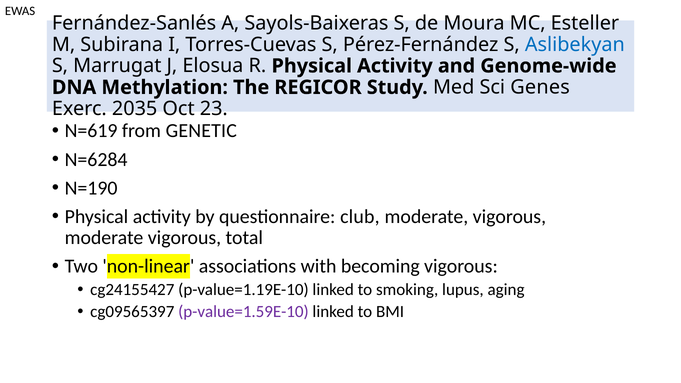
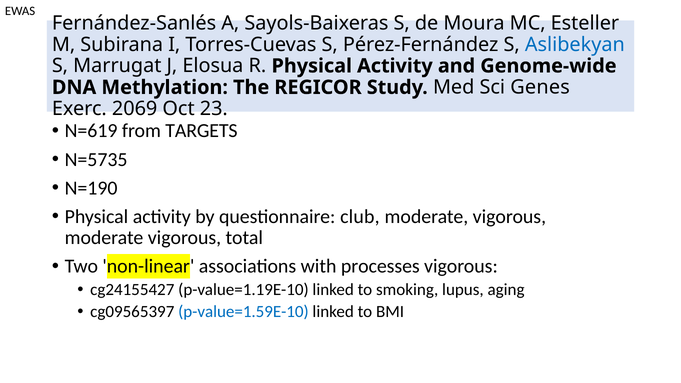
2035: 2035 -> 2069 (135, 109)
GENETIC: GENETIC -> TARGETS (201, 131)
N=6284: N=6284 -> N=5735 (96, 159)
becoming: becoming -> processes (380, 266)
p-value=1.59E-10 colour: purple -> blue (243, 312)
